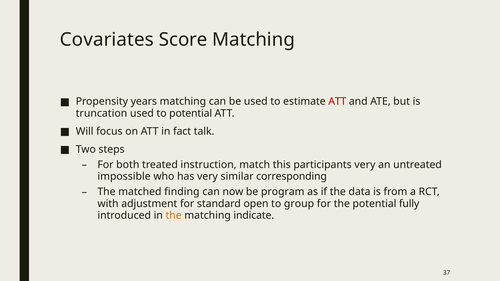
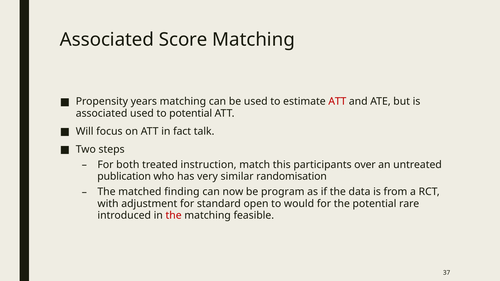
Covariates: Covariates -> Associated (107, 40)
truncation: truncation -> associated (102, 113)
participants very: very -> over (365, 165)
impossible: impossible -> publication (124, 177)
corresponding: corresponding -> randomisation (292, 177)
group: group -> would (299, 204)
fully: fully -> rare (409, 204)
the colour: orange -> red (174, 216)
indicate: indicate -> feasible (254, 216)
